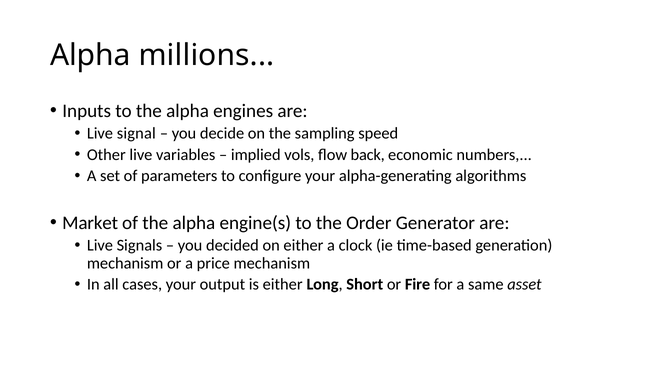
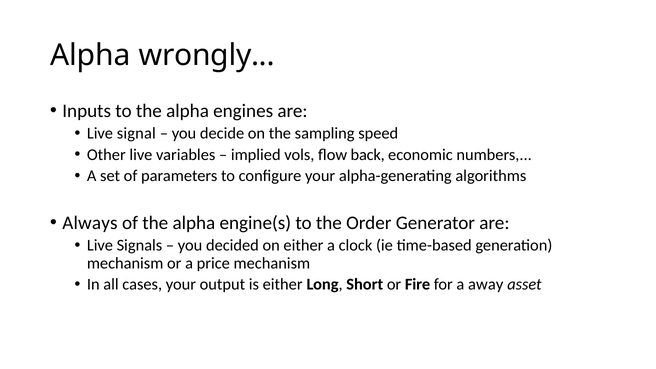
millions: millions -> wrongly (207, 55)
Market: Market -> Always (90, 223)
same: same -> away (486, 284)
